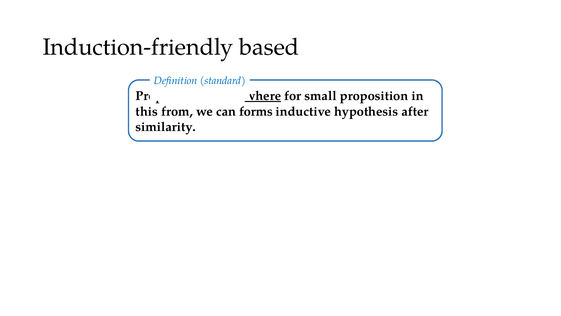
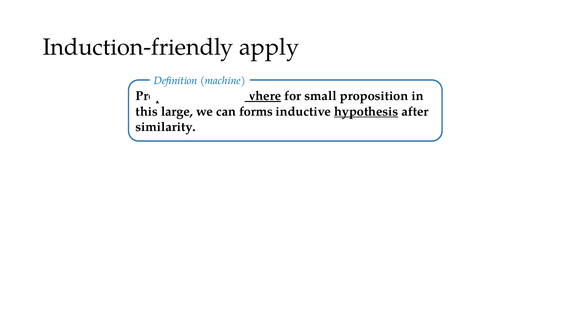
based: based -> apply (269, 47)
standard: standard -> machine (223, 80)
from: from -> large (177, 111)
hypothesis underline: none -> present (366, 111)
